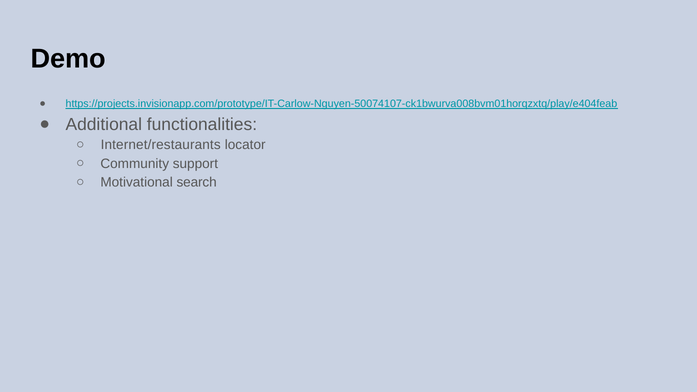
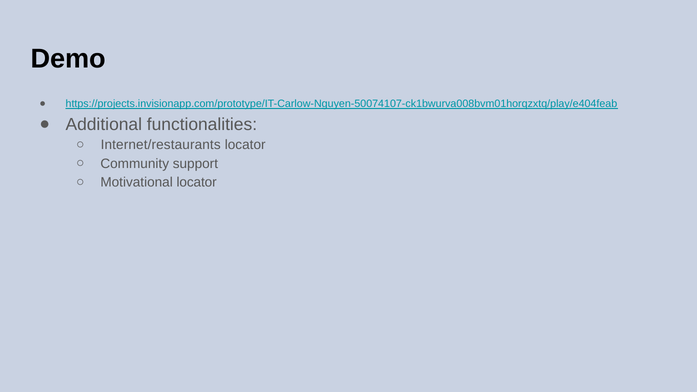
Motivational search: search -> locator (197, 182)
